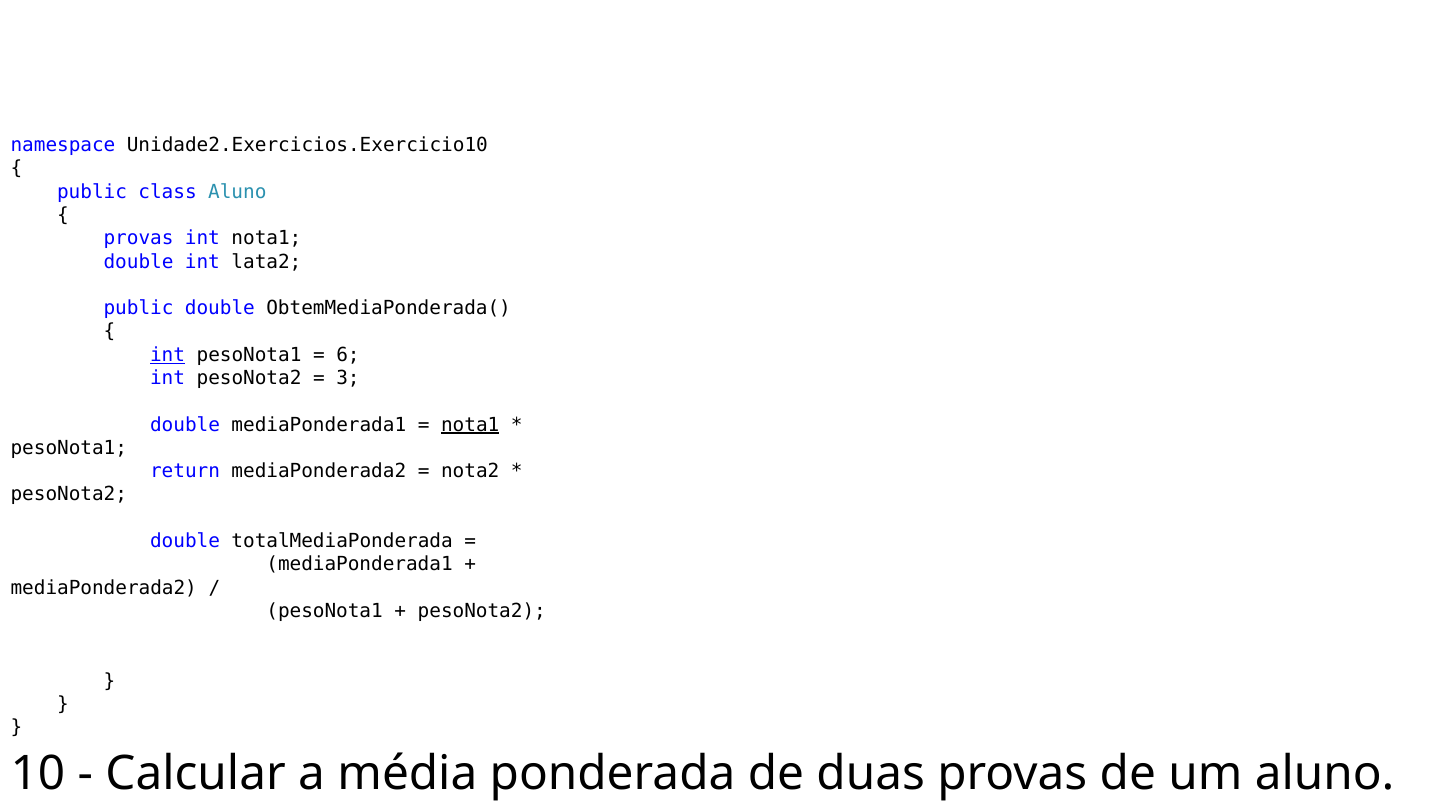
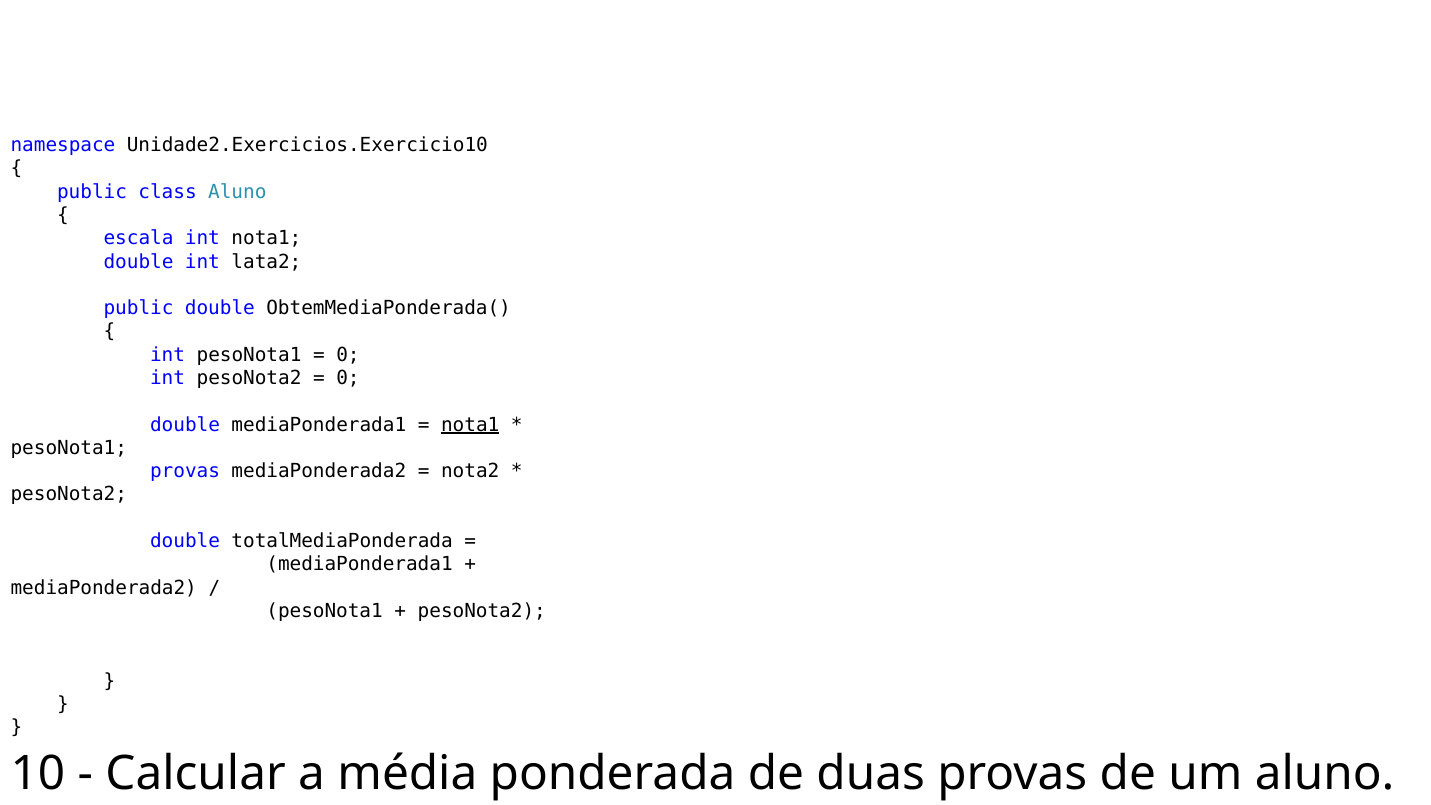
provas: provas -> escala (139, 238)
int underline: present -> none (168, 355)
6: 6 -> 0 (348, 355)
3: 3 -> 0 (348, 378)
return: return -> provas (185, 471)
